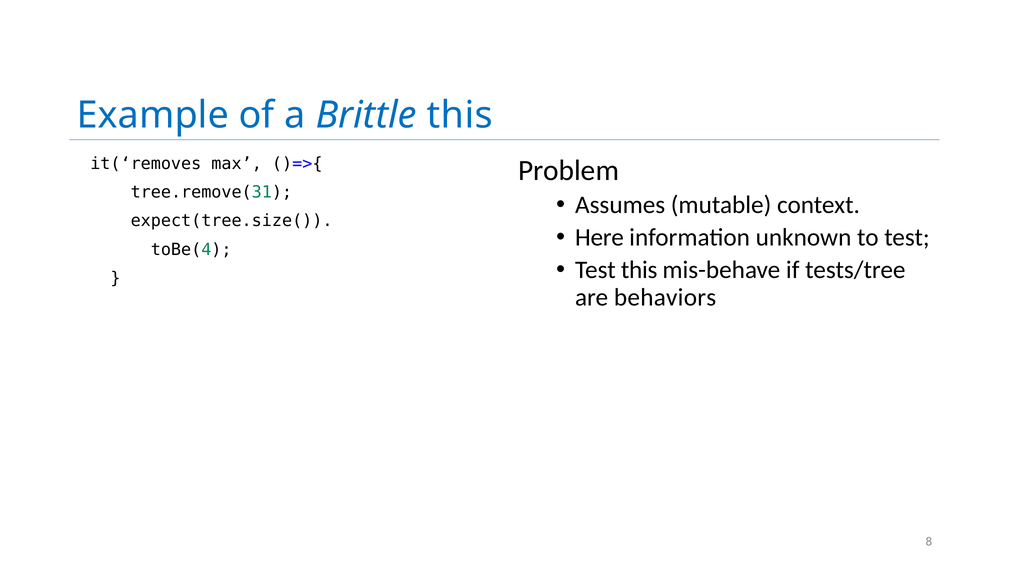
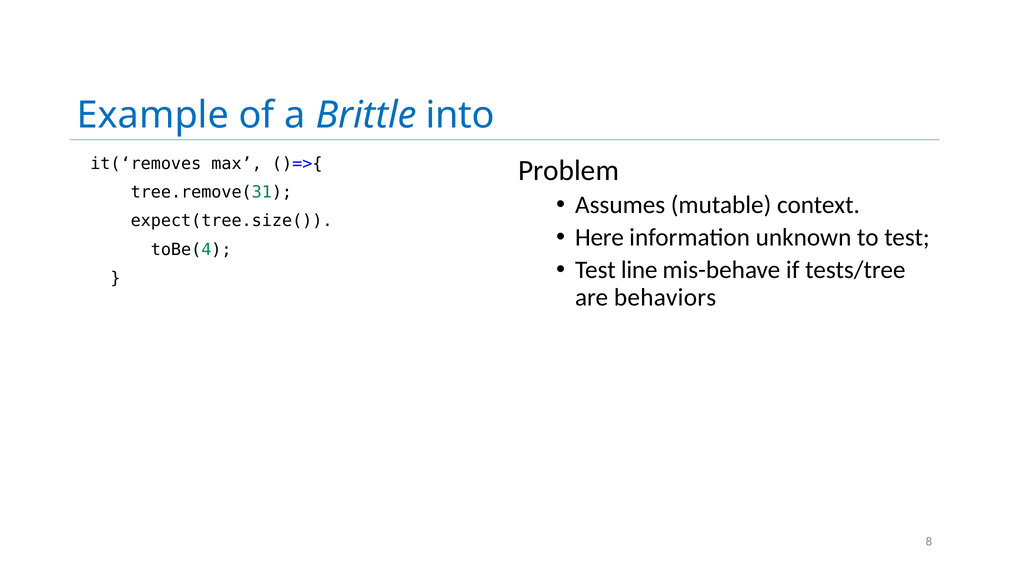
Brittle this: this -> into (460, 115)
Test this: this -> line (639, 270)
